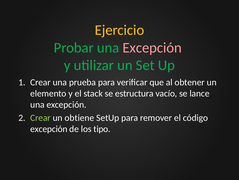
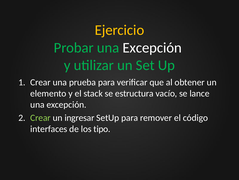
Excepción colour: pink -> white (152, 47)
obtiene: obtiene -> ingresar (79, 117)
excepción: excepción -> interfaces (49, 128)
